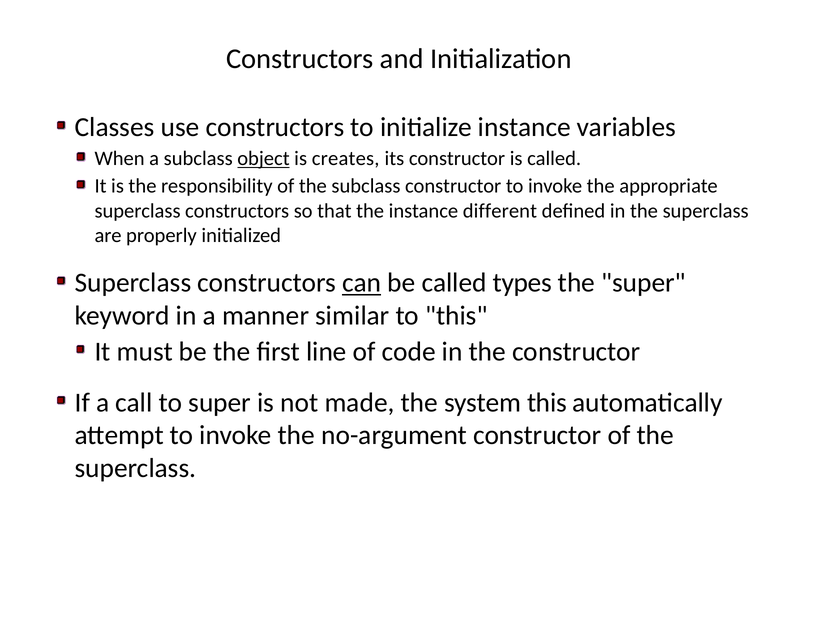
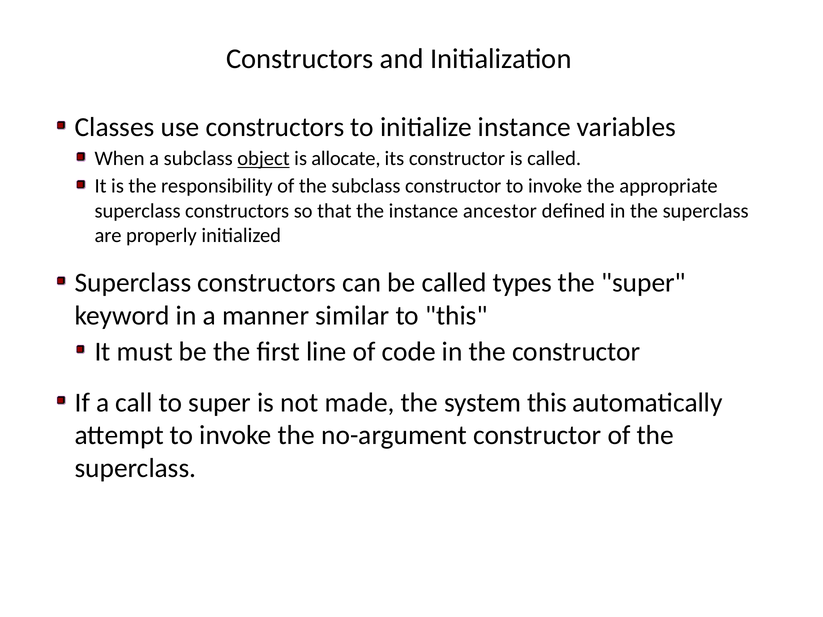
creates: creates -> allocate (346, 159)
different: different -> ancestor (500, 211)
can underline: present -> none (362, 283)
